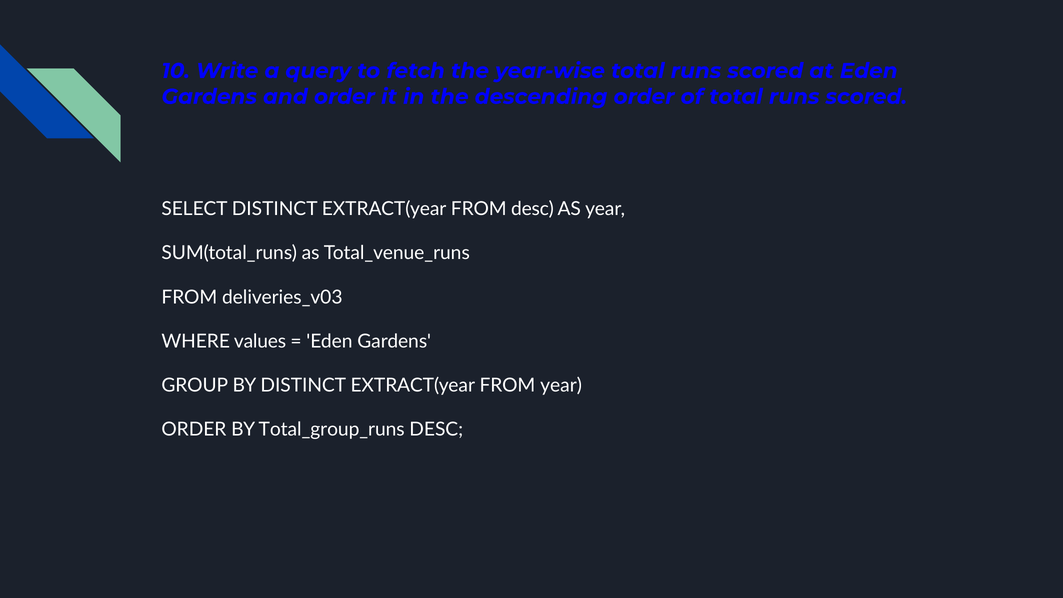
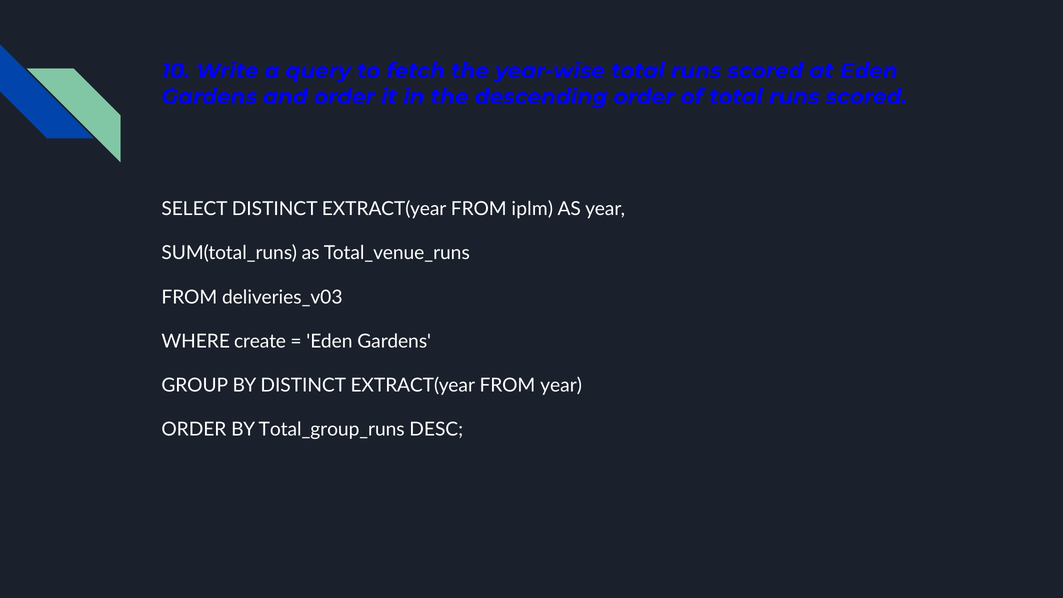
FROM desc: desc -> iplm (532, 209)
values: values -> create (260, 341)
